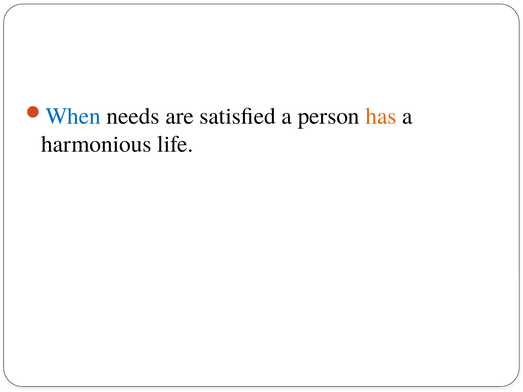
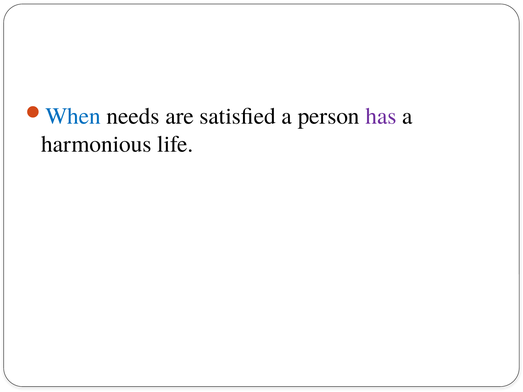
has colour: orange -> purple (381, 116)
